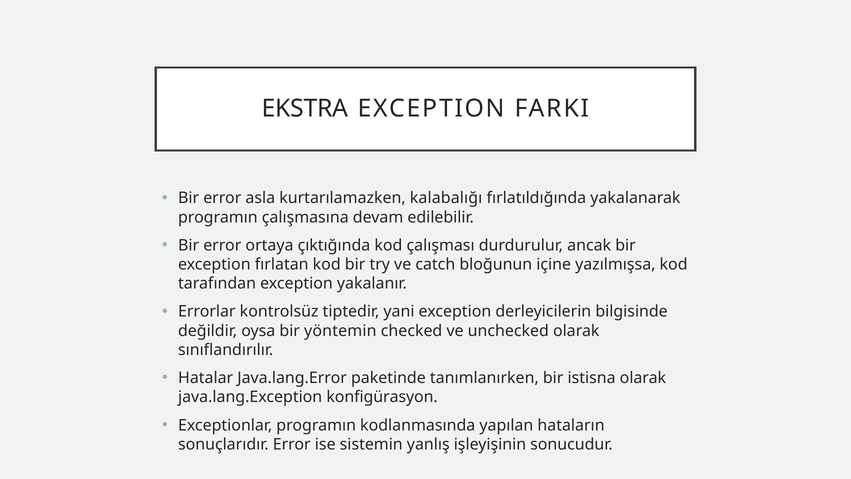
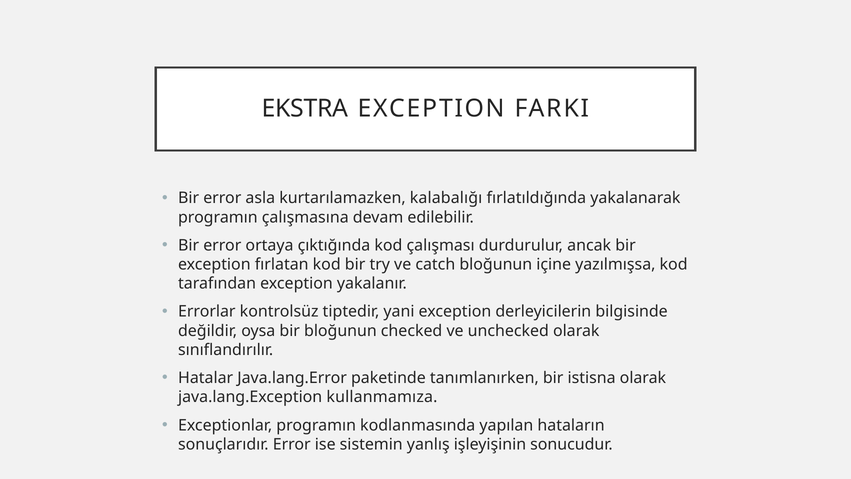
bir yöntemin: yöntemin -> bloğunun (340, 331)
konfigürasyon: konfigürasyon -> kullanmamıza (382, 397)
